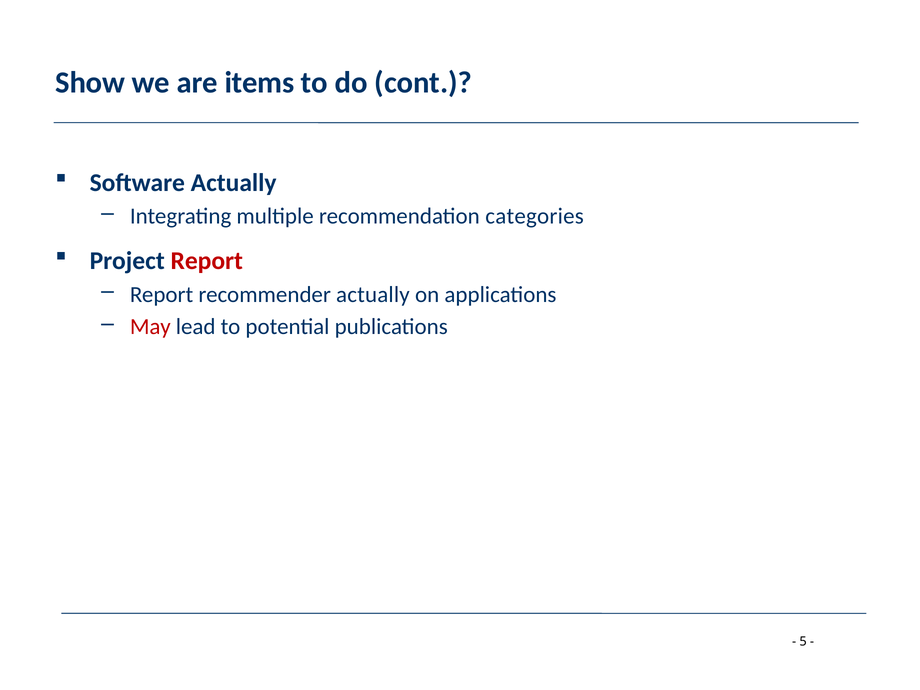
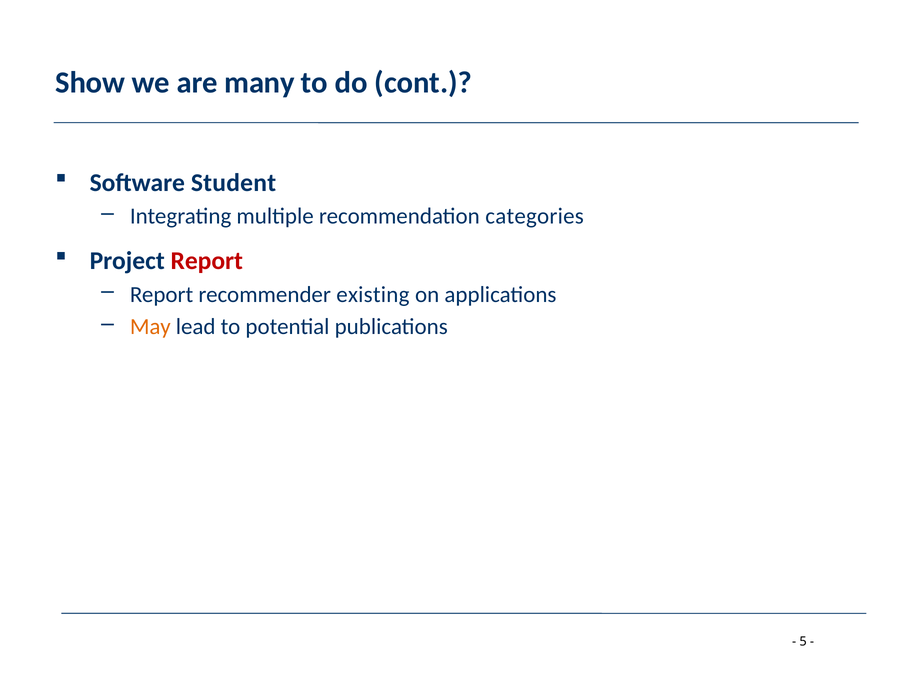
items: items -> many (260, 83)
Software Actually: Actually -> Student (234, 183)
recommender actually: actually -> existing (373, 294)
May colour: red -> orange (150, 327)
